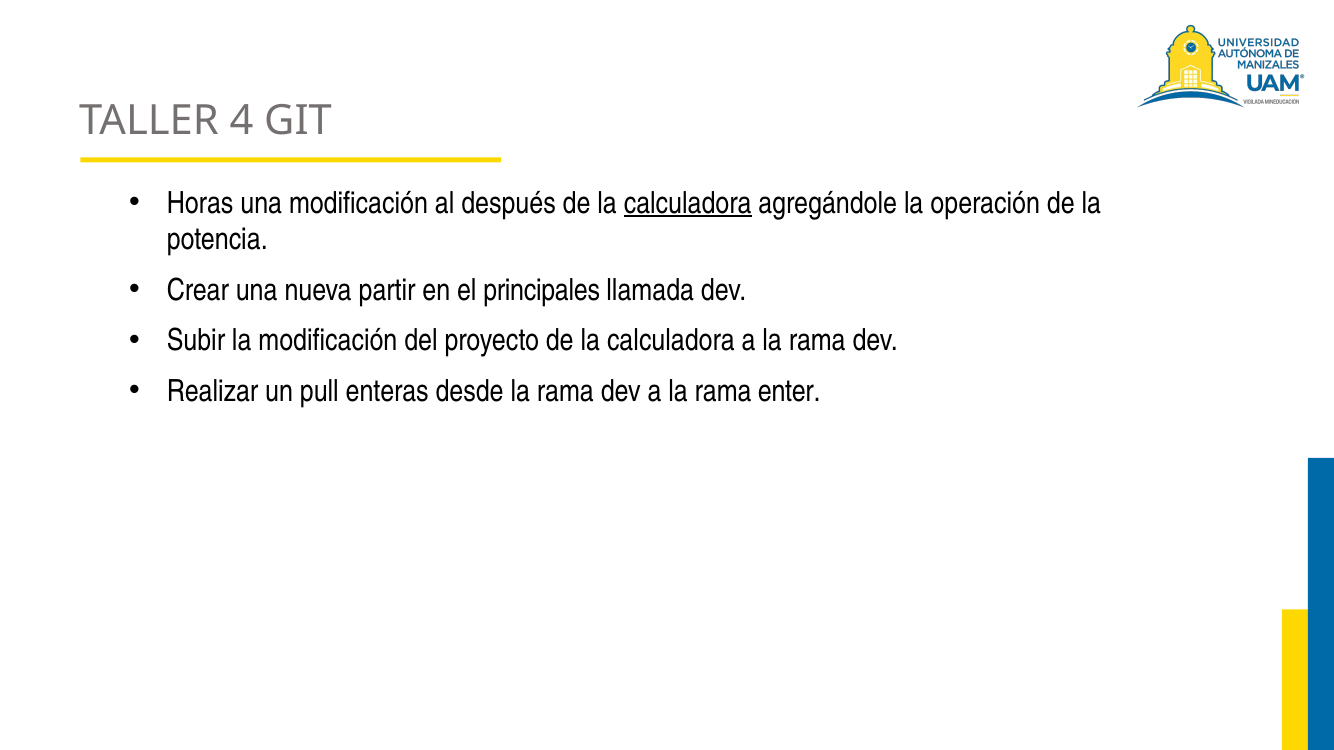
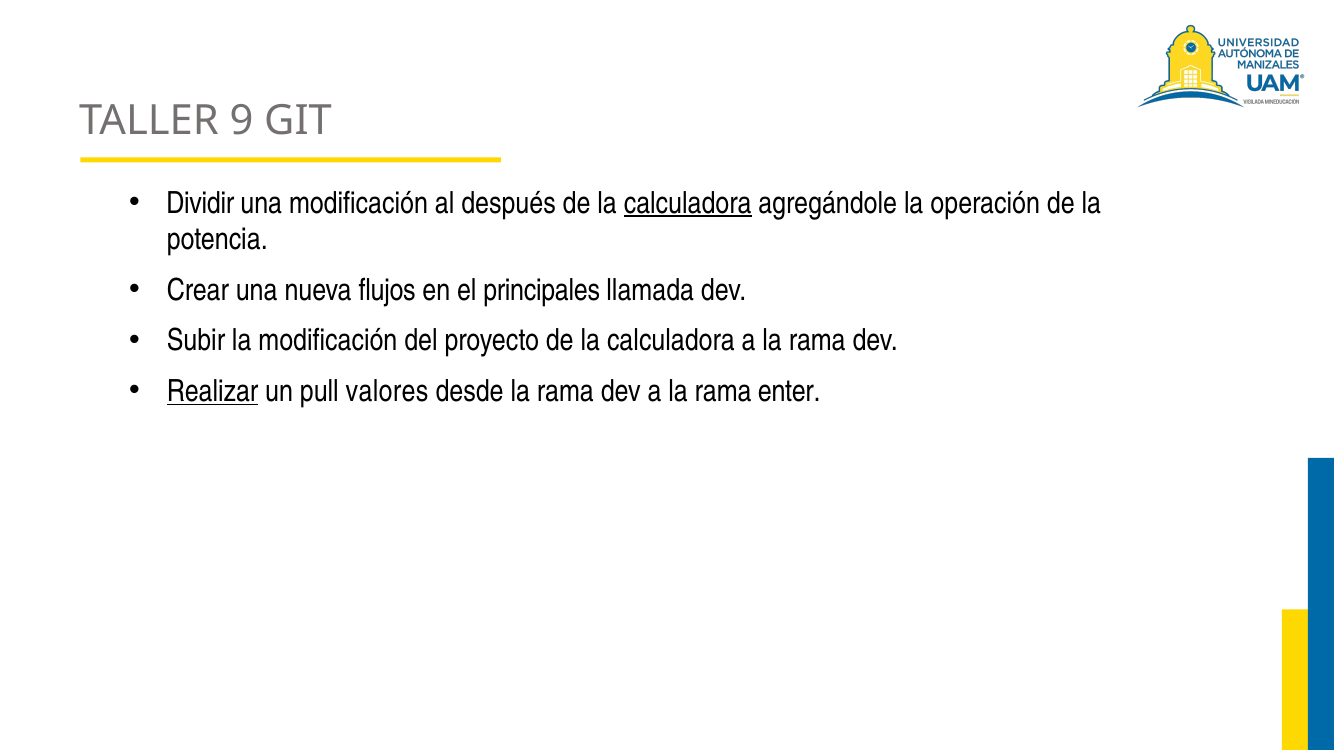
4: 4 -> 9 (241, 121)
Horas: Horas -> Dividir (200, 203)
partir: partir -> flujos (387, 290)
Realizar underline: none -> present (213, 392)
enteras: enteras -> valores (387, 392)
